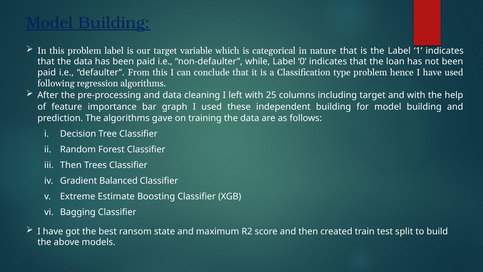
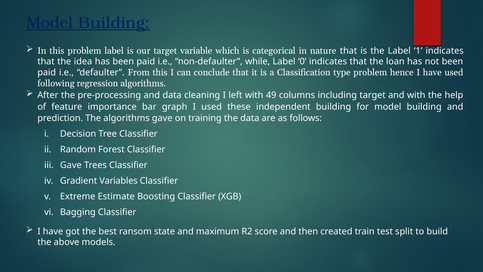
that the data: data -> idea (83, 62)
25: 25 -> 49 (271, 95)
Then: Then -> Gave (71, 165)
Balanced: Balanced -> Variables (118, 181)
